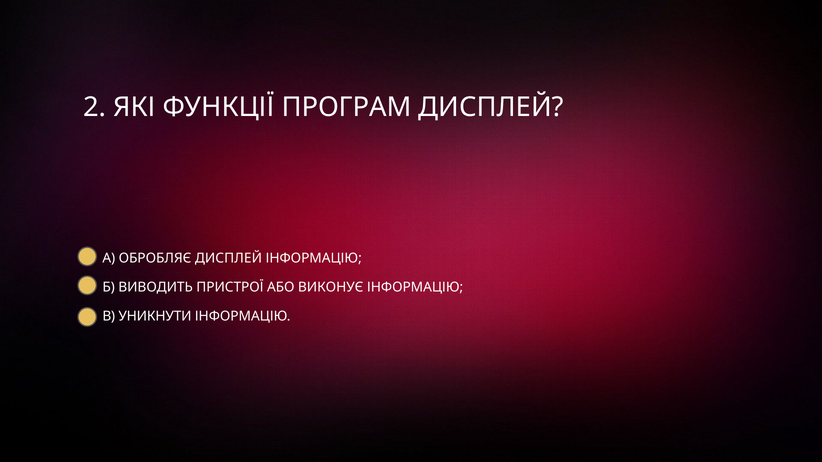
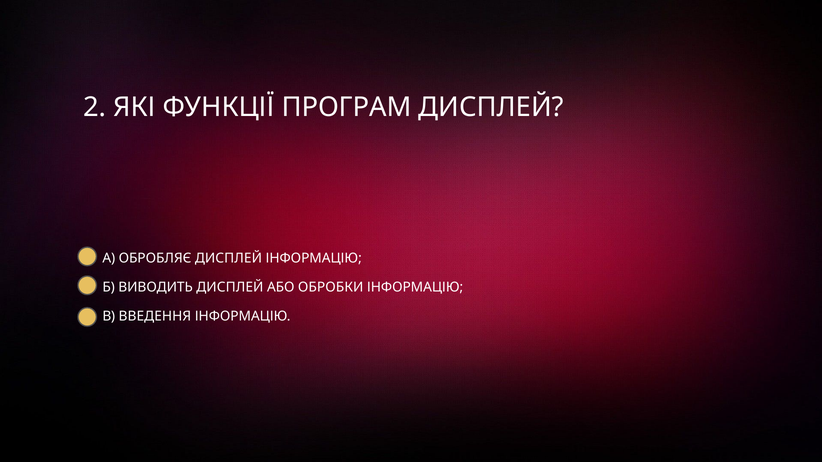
ВИВОДИТЬ ПРИСТРОЇ: ПРИСТРОЇ -> ДИСПЛЕЙ (230, 287)
ВИКОНУЄ: ВИКОНУЄ -> ОБРОБКИ (331, 287)
УНИКНУТИ: УНИКНУТИ -> ВВЕДЕННЯ (155, 317)
